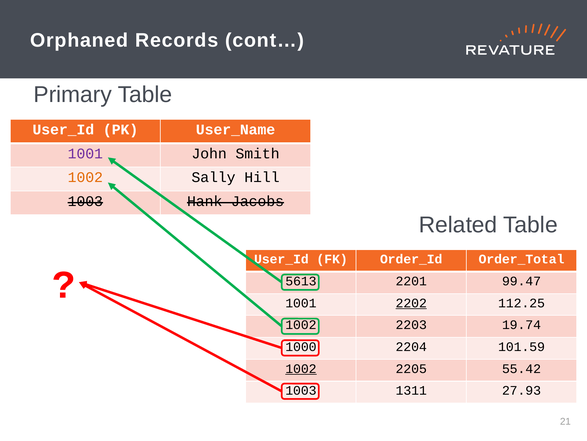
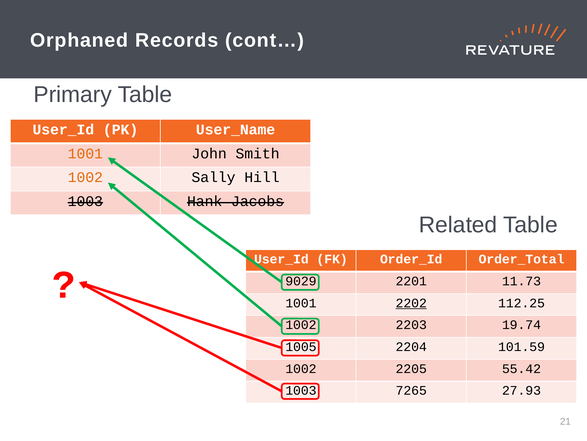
1001 colour: purple -> orange (85, 153)
5613: 5613 -> 9029 (301, 281)
99.47: 99.47 -> 11.73 (522, 281)
1000: 1000 -> 1005 (301, 346)
1002 underline: present -> none (301, 368)
1311: 1311 -> 7265 (411, 390)
